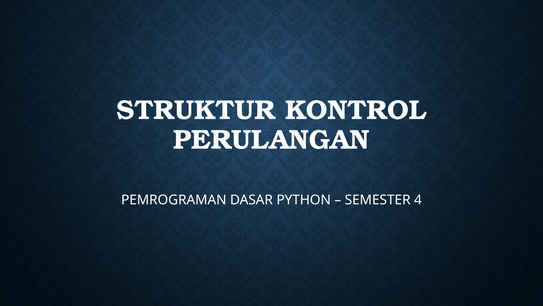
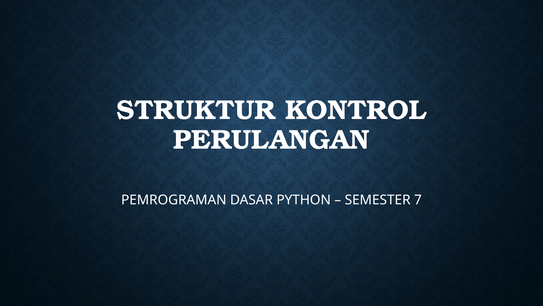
4: 4 -> 7 (418, 199)
